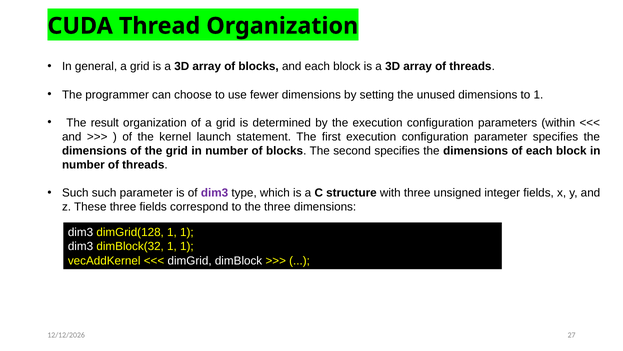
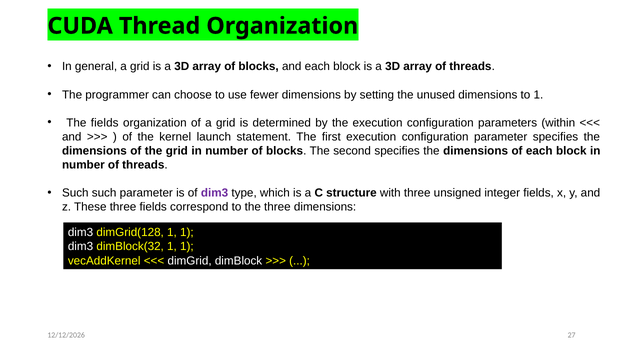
The result: result -> fields (105, 123)
